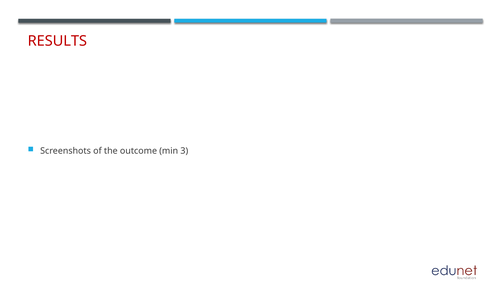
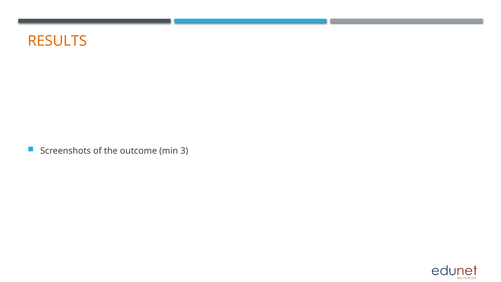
RESULTS colour: red -> orange (57, 41)
